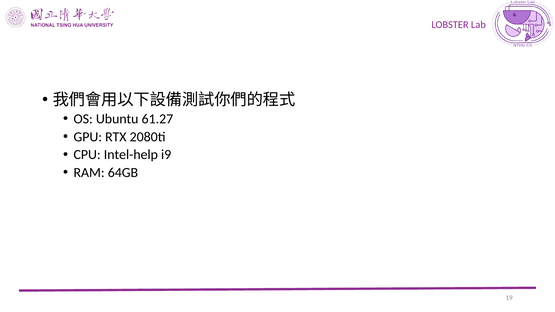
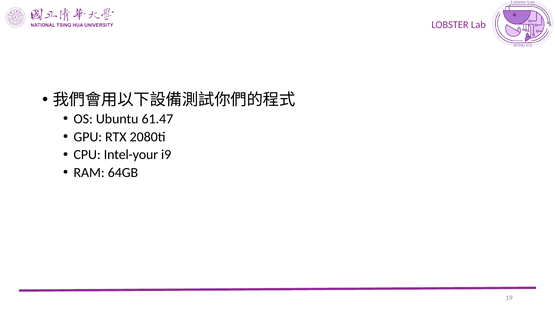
61.27: 61.27 -> 61.47 (157, 119)
Intel-help: Intel-help -> Intel-your (131, 155)
